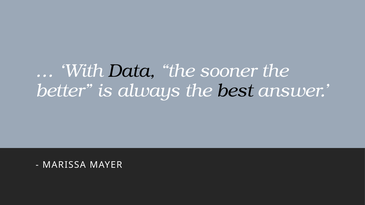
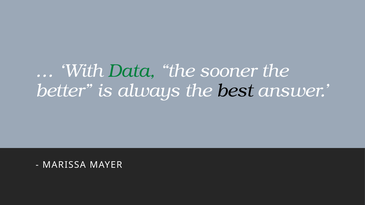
Data colour: black -> green (131, 71)
